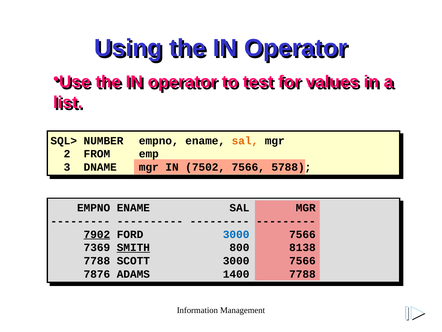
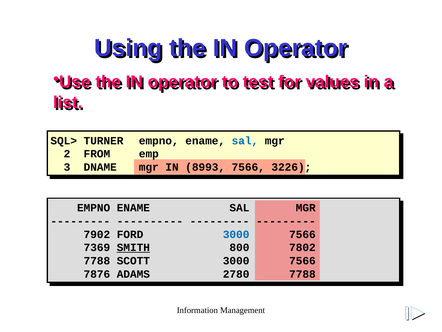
NUMBER: NUMBER -> TURNER (104, 140)
sal colour: orange -> blue (245, 140)
7502: 7502 -> 8993 (205, 167)
5788: 5788 -> 3226 (291, 167)
7902 underline: present -> none (97, 234)
8138: 8138 -> 7802 (302, 247)
1400: 1400 -> 2780 (236, 274)
